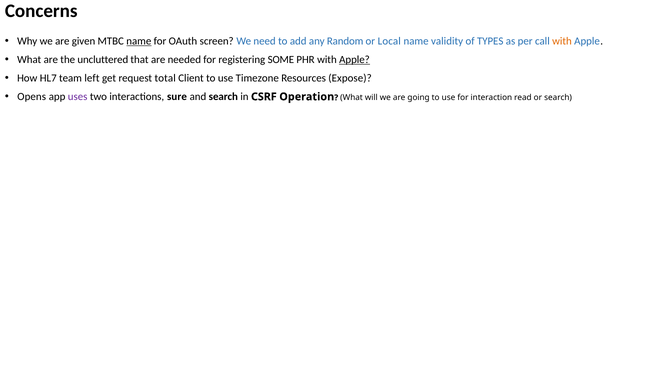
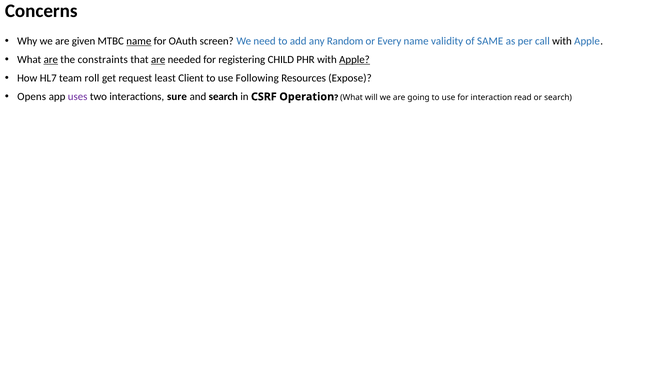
Local: Local -> Every (389, 41)
TYPES: TYPES -> SAME (490, 41)
with colour: orange -> black (562, 41)
are underline: none -> present (51, 60)
uncluttered: uncluttered -> constraints (103, 60)
are underline: none -> present (158, 60)
SOME: SOME -> CHILD (281, 60)
left: left -> roll (92, 78)
total: total -> least (165, 78)
Timezone: Timezone -> Following (257, 78)
